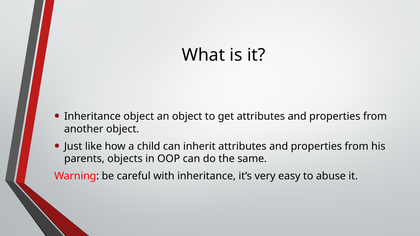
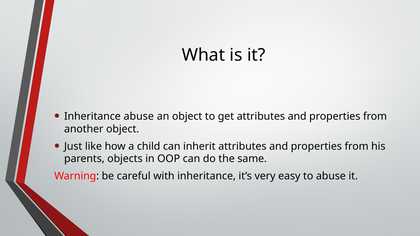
Inheritance object: object -> abuse (139, 116)
